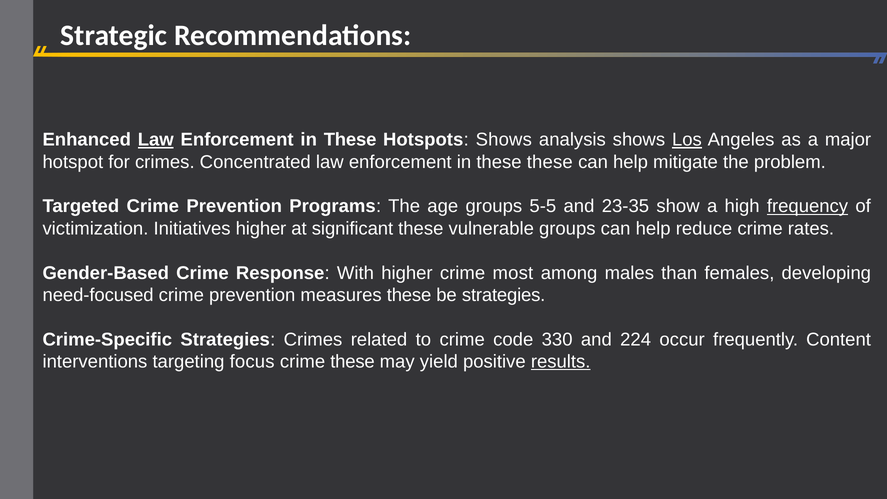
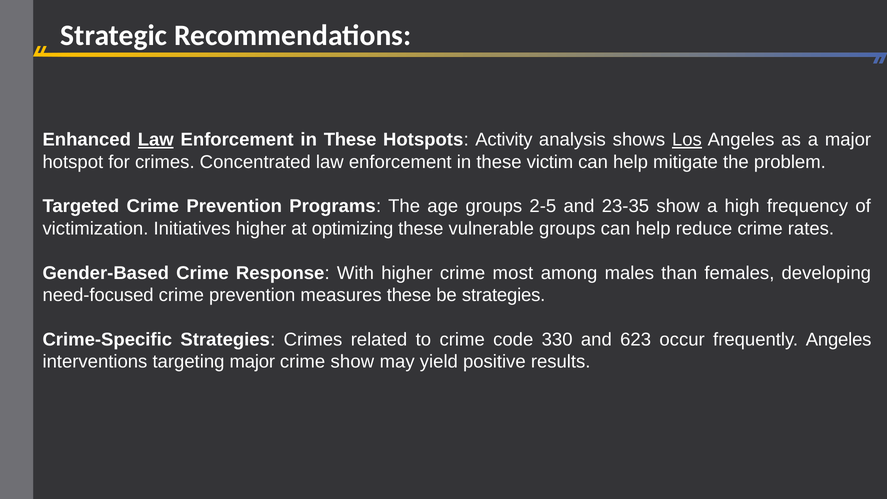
Hotspots Shows: Shows -> Activity (504, 140)
these these: these -> victim (550, 162)
5-5: 5-5 -> 2-5 (543, 206)
frequency underline: present -> none (808, 206)
significant: significant -> optimizing (353, 229)
224: 224 -> 623 (636, 339)
frequently Content: Content -> Angeles (839, 339)
targeting focus: focus -> major (252, 362)
crime these: these -> show (352, 362)
results underline: present -> none (561, 362)
